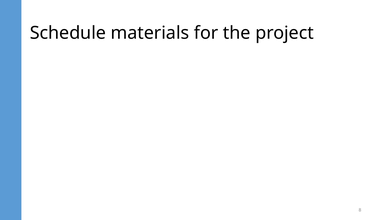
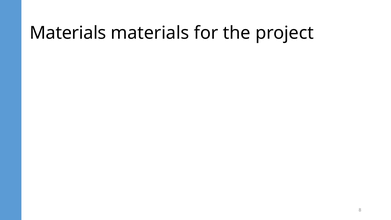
Schedule: Schedule -> Materials (68, 33)
